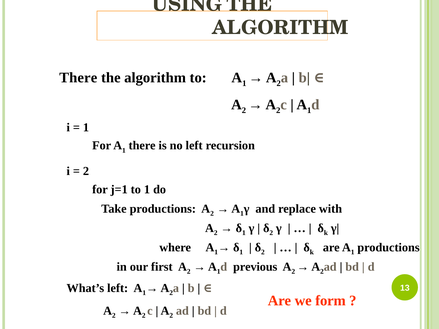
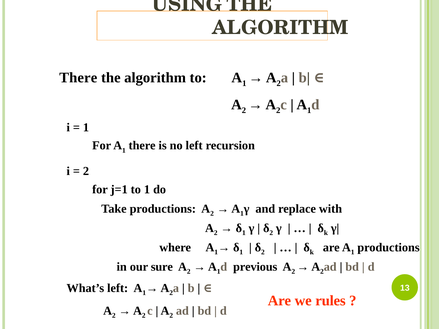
first: first -> sure (162, 267)
form: form -> rules (331, 301)
